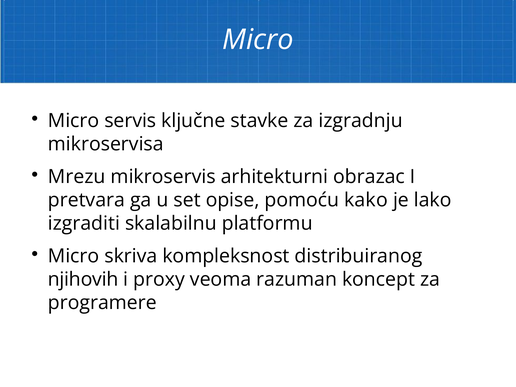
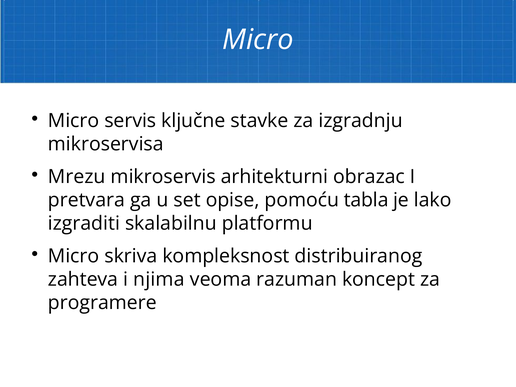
kako: kako -> tabla (366, 200)
njihovih: njihovih -> zahteva (83, 280)
proxy: proxy -> njima (159, 280)
